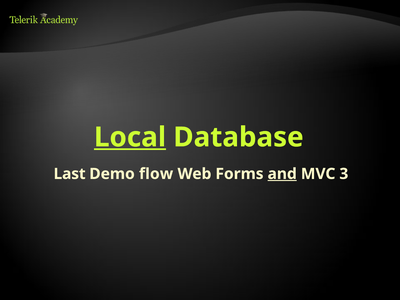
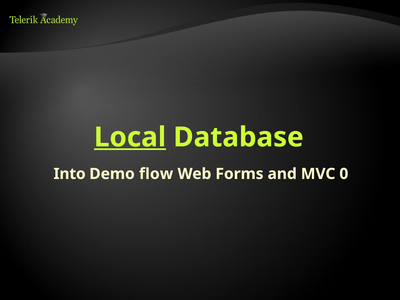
Last: Last -> Into (70, 174)
and underline: present -> none (282, 174)
3: 3 -> 0 (344, 174)
